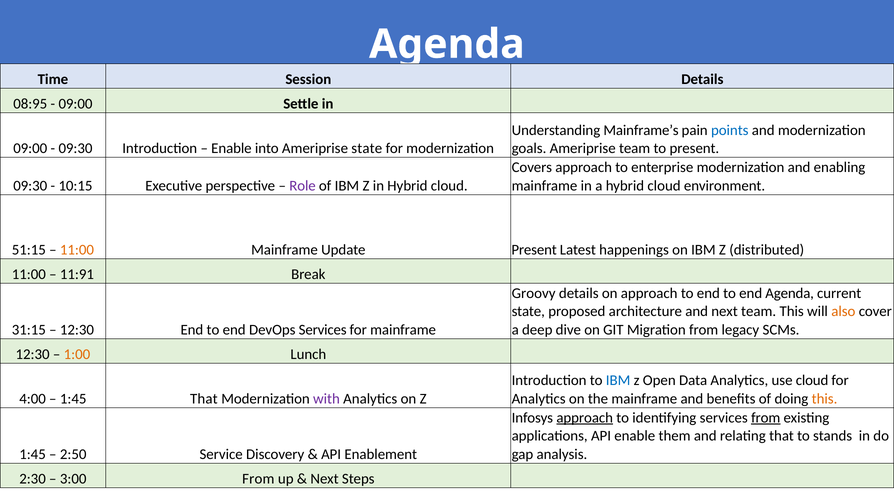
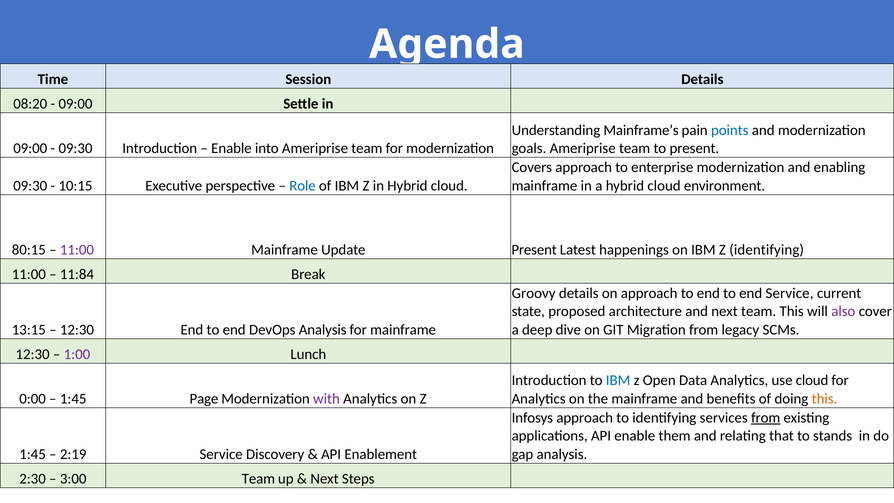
08:95: 08:95 -> 08:20 (30, 104)
into Ameriprise state: state -> team (367, 148)
Role colour: purple -> blue (303, 186)
51:15: 51:15 -> 80:15 (29, 250)
11:00 colour: orange -> purple (77, 250)
Z distributed: distributed -> identifying (767, 250)
11:91: 11:91 -> 11:84 (77, 274)
end Agenda: Agenda -> Service (790, 293)
also colour: orange -> purple (843, 311)
31:15: 31:15 -> 13:15 (29, 330)
DevOps Services: Services -> Analysis (323, 330)
1:00 colour: orange -> purple (77, 354)
4:00: 4:00 -> 0:00 (33, 399)
1:45 That: That -> Page (204, 399)
approach underline: present -> none (585, 418)
2:50: 2:50 -> 2:19 (73, 454)
3:00 From: From -> Team (258, 479)
